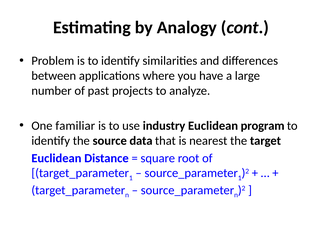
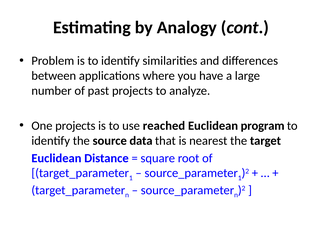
One familiar: familiar -> projects (75, 126)
industry: industry -> reached (164, 126)
